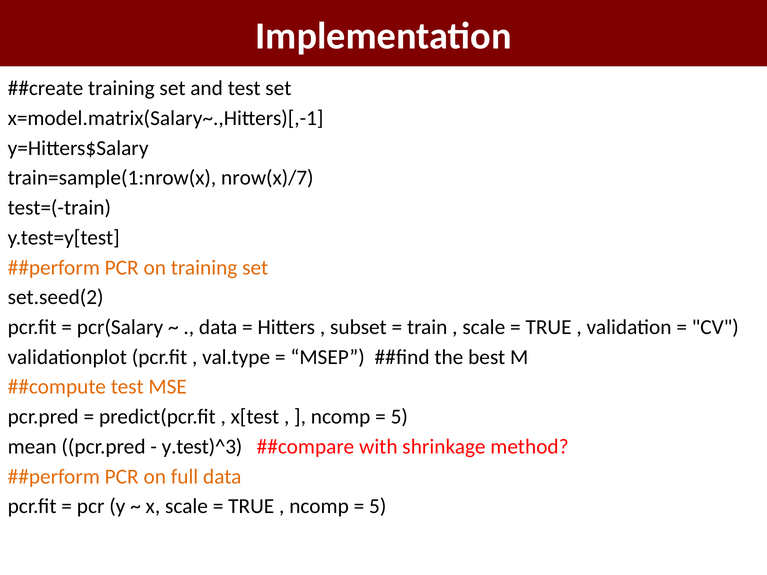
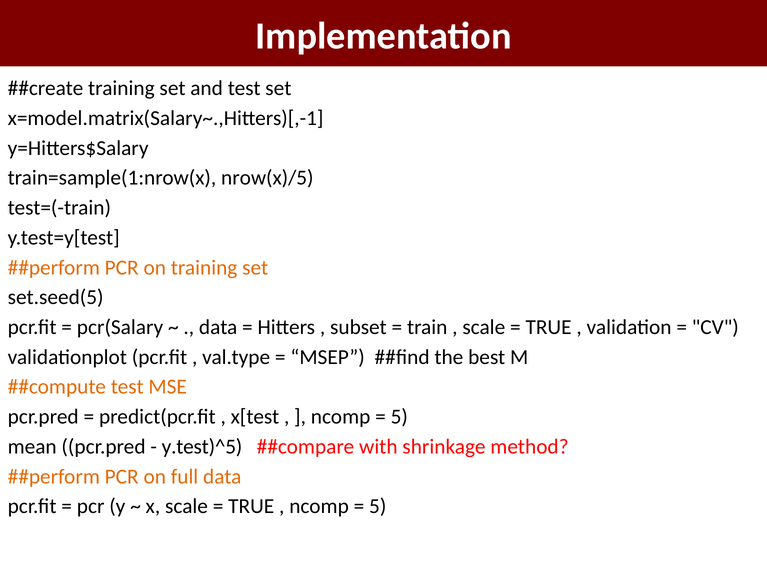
nrow(x)/7: nrow(x)/7 -> nrow(x)/5 (267, 178)
set.seed(2: set.seed(2 -> set.seed(5 (56, 297)
y.test)^3: y.test)^3 -> y.test)^5 (202, 447)
